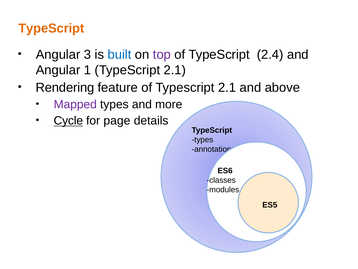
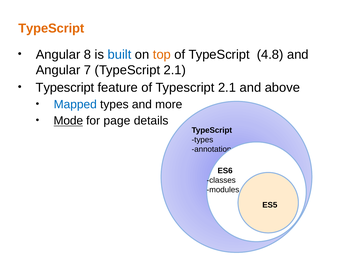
3: 3 -> 8 (88, 54)
top colour: purple -> orange (162, 54)
2.4: 2.4 -> 4.8 (270, 54)
1: 1 -> 7 (88, 70)
Rendering: Rendering -> Typescript (65, 87)
Mapped colour: purple -> blue (75, 104)
Cycle: Cycle -> Mode (68, 121)
